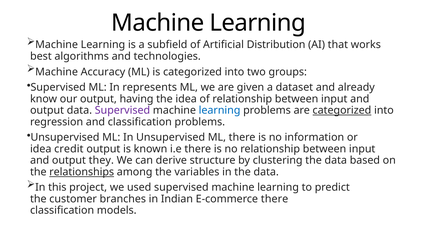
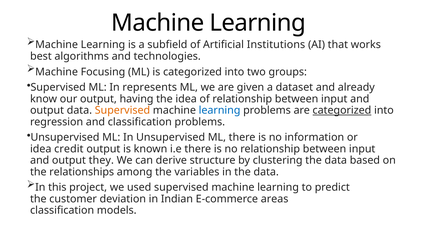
Distribution: Distribution -> Institutions (276, 45)
Accuracy: Accuracy -> Focusing (103, 72)
Supervised colour: purple -> orange (122, 110)
relationships underline: present -> none (82, 172)
branches: branches -> deviation (123, 199)
E-commerce there: there -> areas (275, 199)
